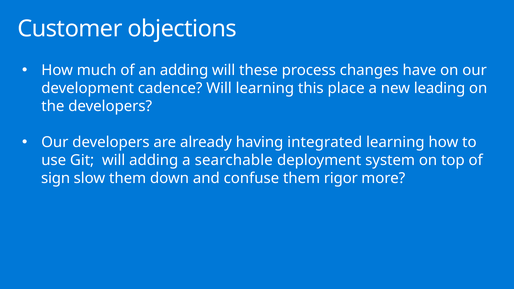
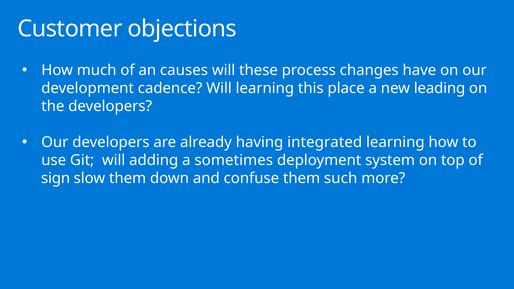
an adding: adding -> causes (184, 70)
searchable: searchable -> sometimes (234, 160)
rigor: rigor -> such (341, 178)
